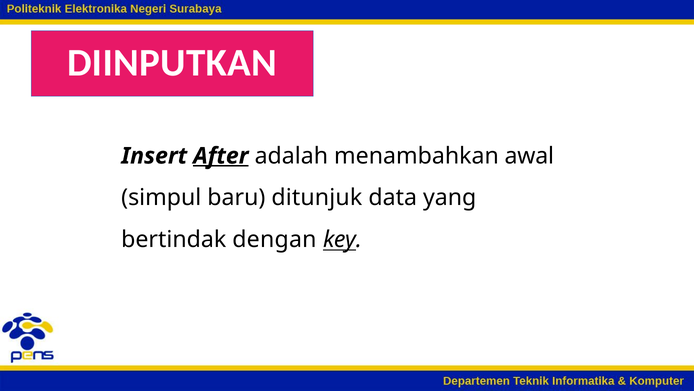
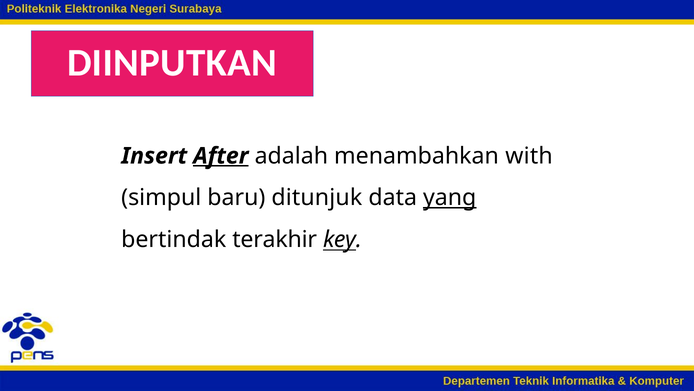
awal: awal -> with (529, 156)
yang underline: none -> present (450, 197)
dengan: dengan -> terakhir (275, 239)
